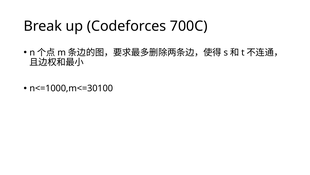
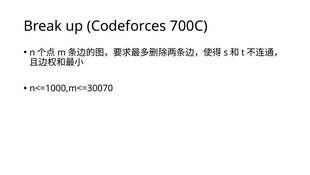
n<=1000,m<=30100: n<=1000,m<=30100 -> n<=1000,m<=30070 (71, 88)
